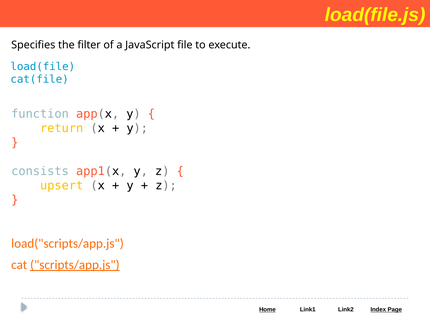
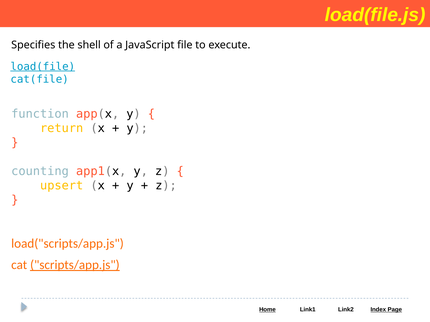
filter: filter -> shell (89, 45)
load(file underline: none -> present (43, 67)
consists: consists -> counting (40, 171)
